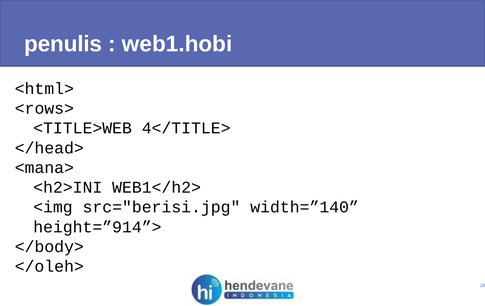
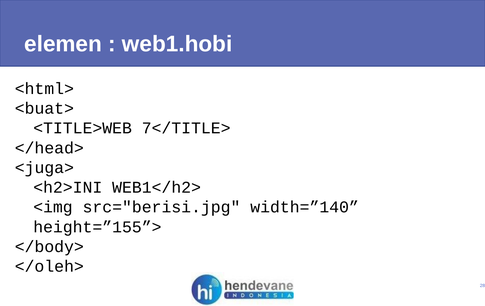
penulis: penulis -> elemen (63, 44)
<rows>: <rows> -> <buat> (44, 108)
4</TITLE>: 4</TITLE> -> 7</TITLE> (186, 128)
<mana>: <mana> -> <juga> (44, 167)
height=”914”>: height=”914”> -> height=”155”> (97, 227)
